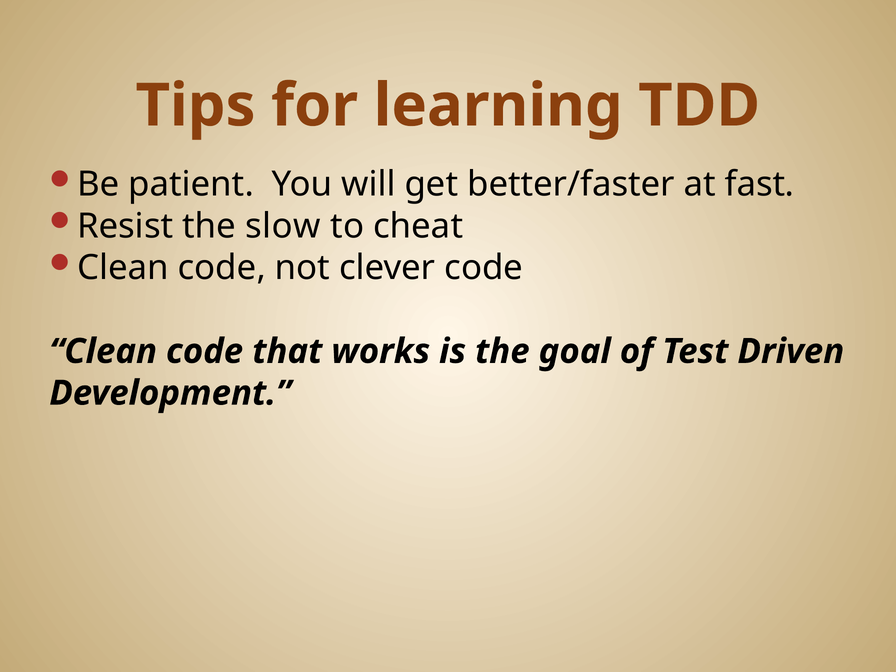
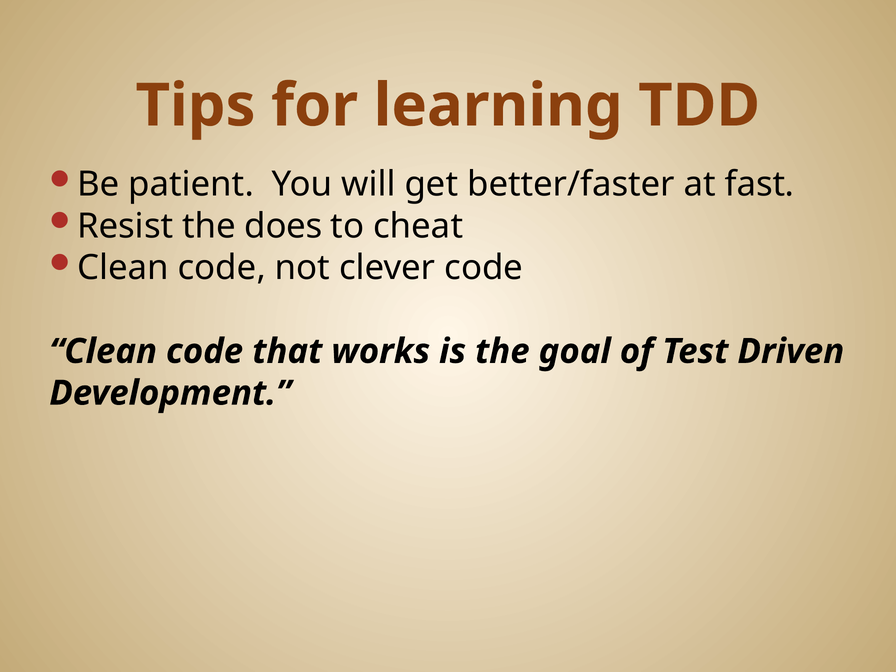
slow: slow -> does (283, 226)
